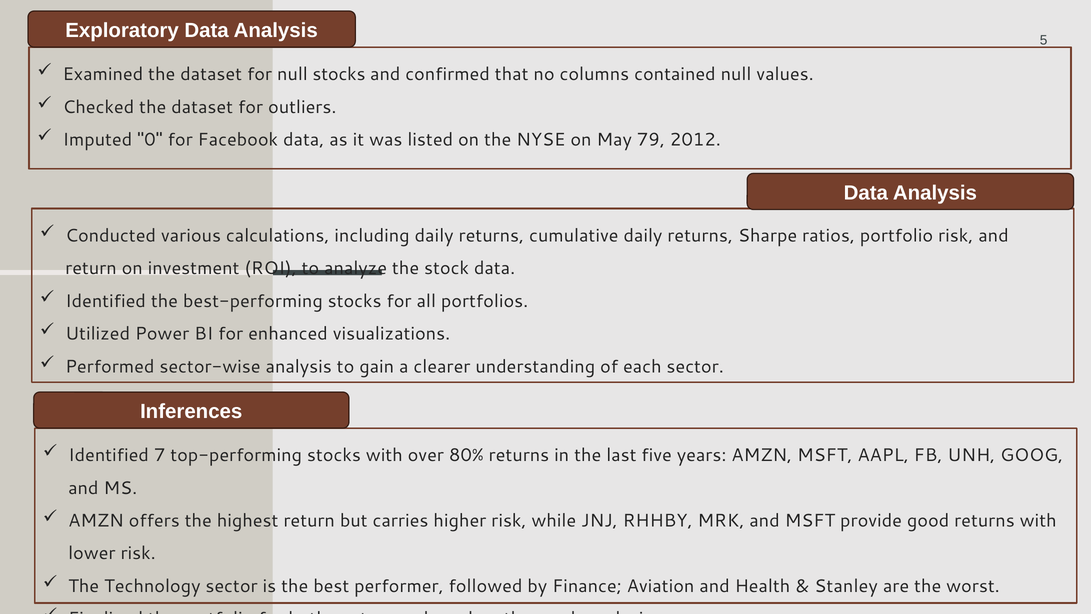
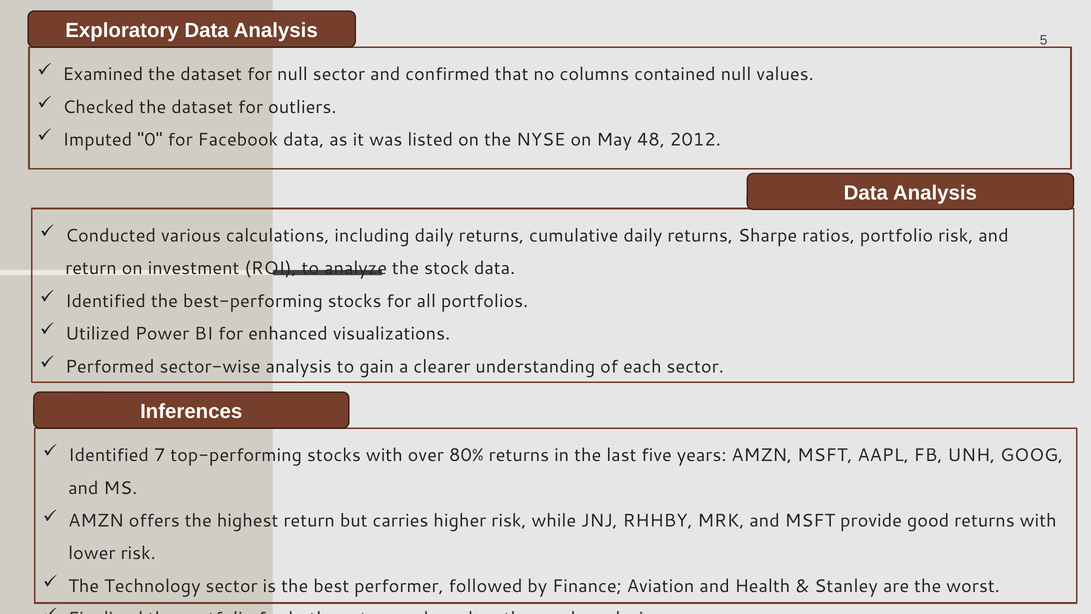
null stocks: stocks -> sector (339, 74)
79: 79 -> 48 (651, 140)
